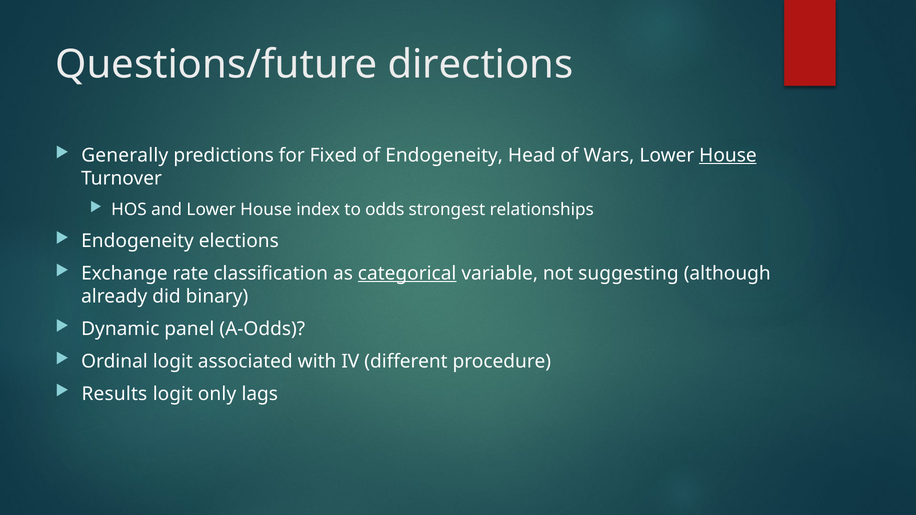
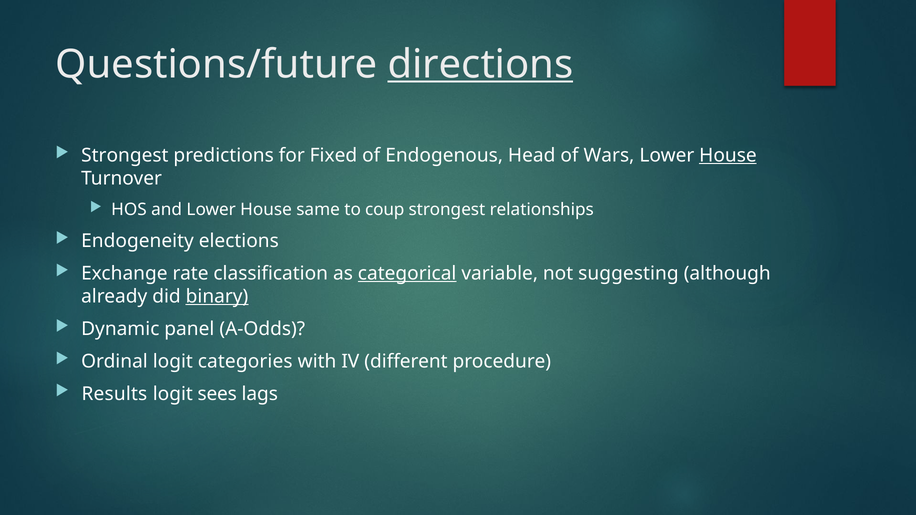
directions underline: none -> present (480, 64)
Generally: Generally -> Strongest (125, 155)
of Endogeneity: Endogeneity -> Endogenous (444, 155)
index: index -> same (318, 210)
odds: odds -> coup (385, 210)
binary underline: none -> present (217, 296)
associated: associated -> categories (245, 361)
only: only -> sees (217, 394)
